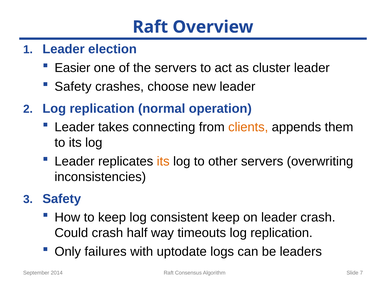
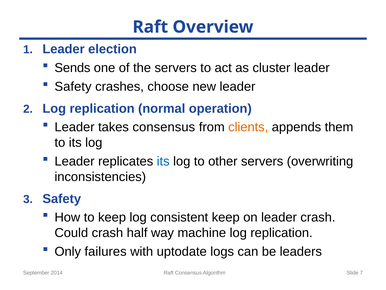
Easier: Easier -> Sends (72, 68)
takes connecting: connecting -> consensus (164, 127)
its colour: orange -> blue (163, 161)
timeouts: timeouts -> machine (202, 233)
